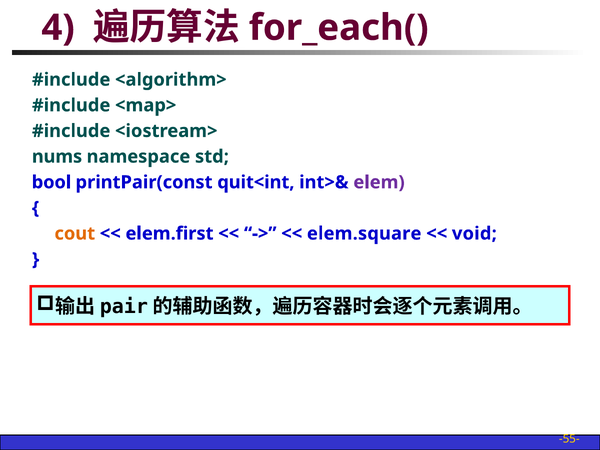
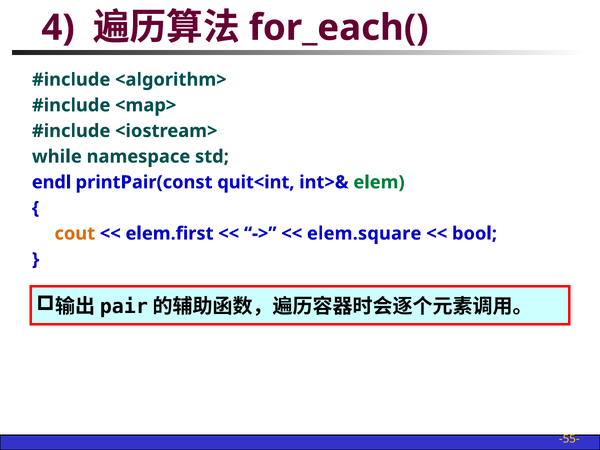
nums: nums -> while (57, 157)
bool: bool -> endl (51, 182)
elem colour: purple -> green (379, 182)
void: void -> bool (474, 234)
